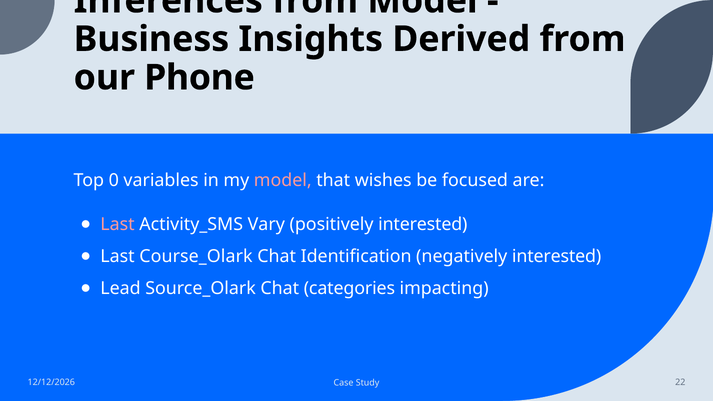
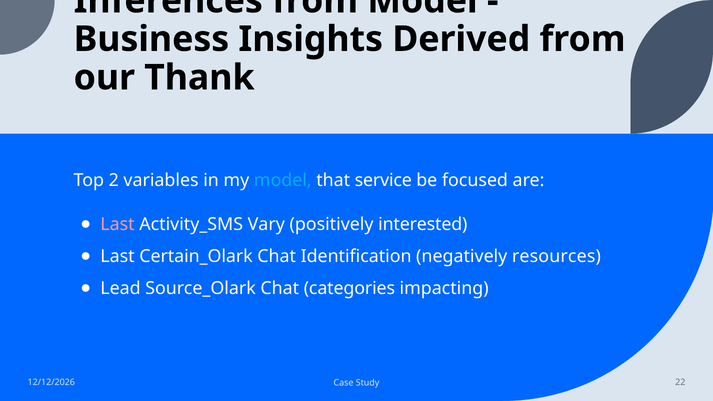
Phone: Phone -> Thank (199, 78)
0: 0 -> 2 (114, 180)
model colour: pink -> light blue (283, 180)
wishes: wishes -> service (383, 180)
Course_Olark: Course_Olark -> Certain_Olark (196, 257)
negatively interested: interested -> resources (556, 257)
